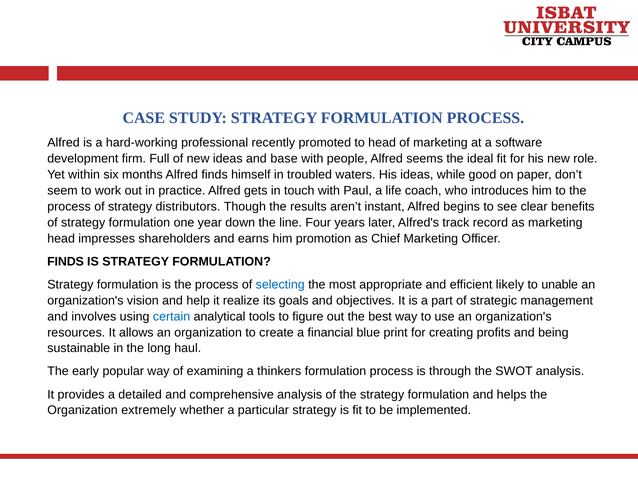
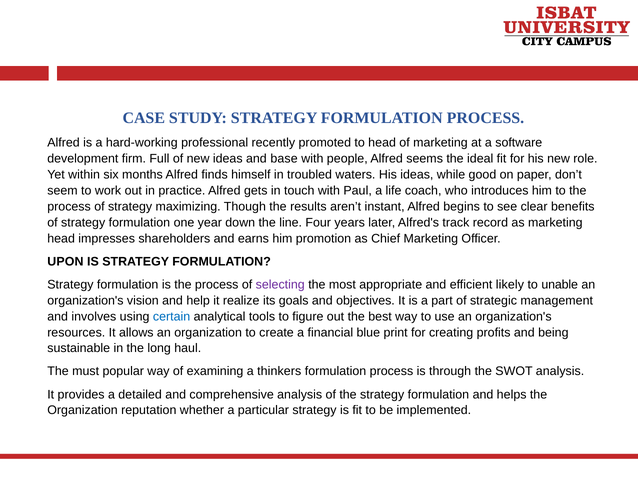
distributors: distributors -> maximizing (188, 206)
FINDS: FINDS -> UPON (65, 261)
selecting colour: blue -> purple (280, 284)
early: early -> must (86, 371)
extremely: extremely -> reputation (149, 410)
